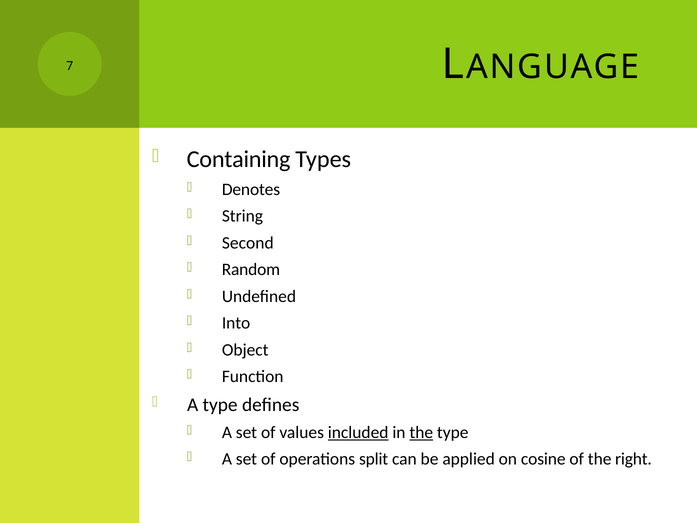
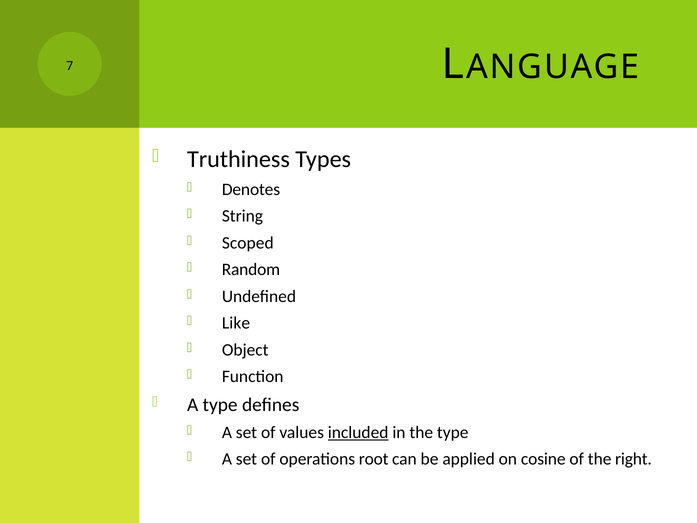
Containing: Containing -> Truthiness (238, 159)
Second: Second -> Scoped (248, 243)
Into: Into -> Like (236, 323)
the underline: present -> none (421, 432)
split: split -> root (374, 459)
